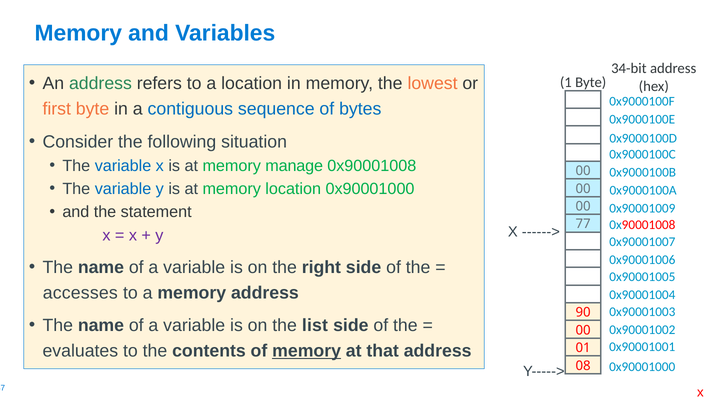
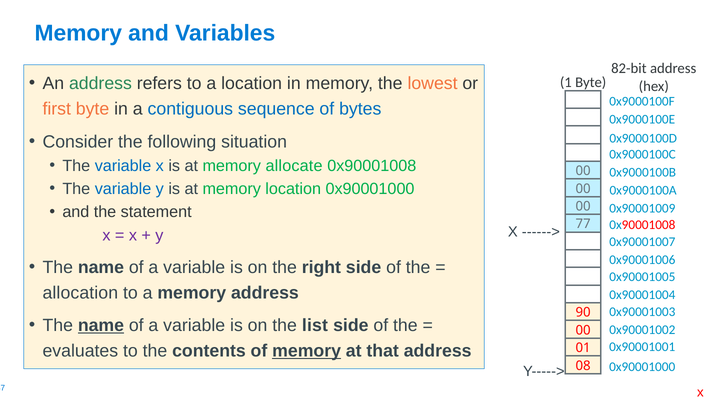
34-bit: 34-bit -> 82-bit (629, 68)
manage: manage -> allocate (294, 166)
accesses: accesses -> allocation (80, 293)
name underline: none -> present (101, 325)
